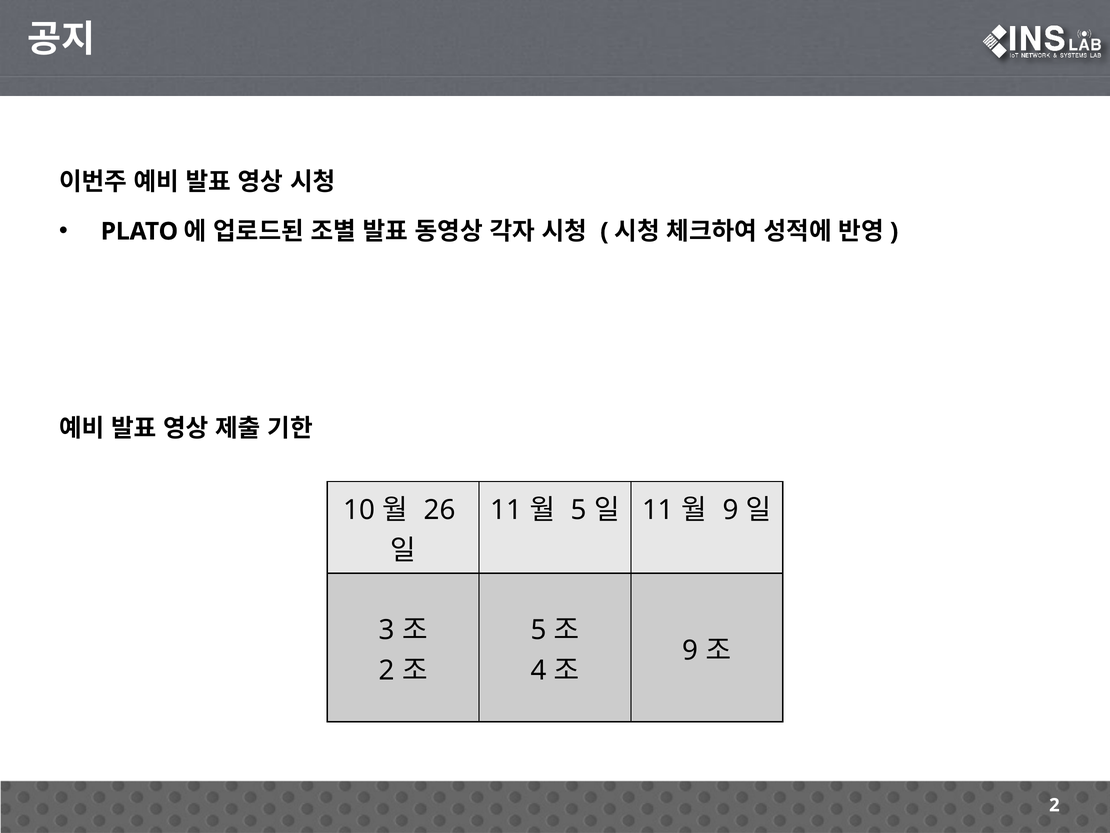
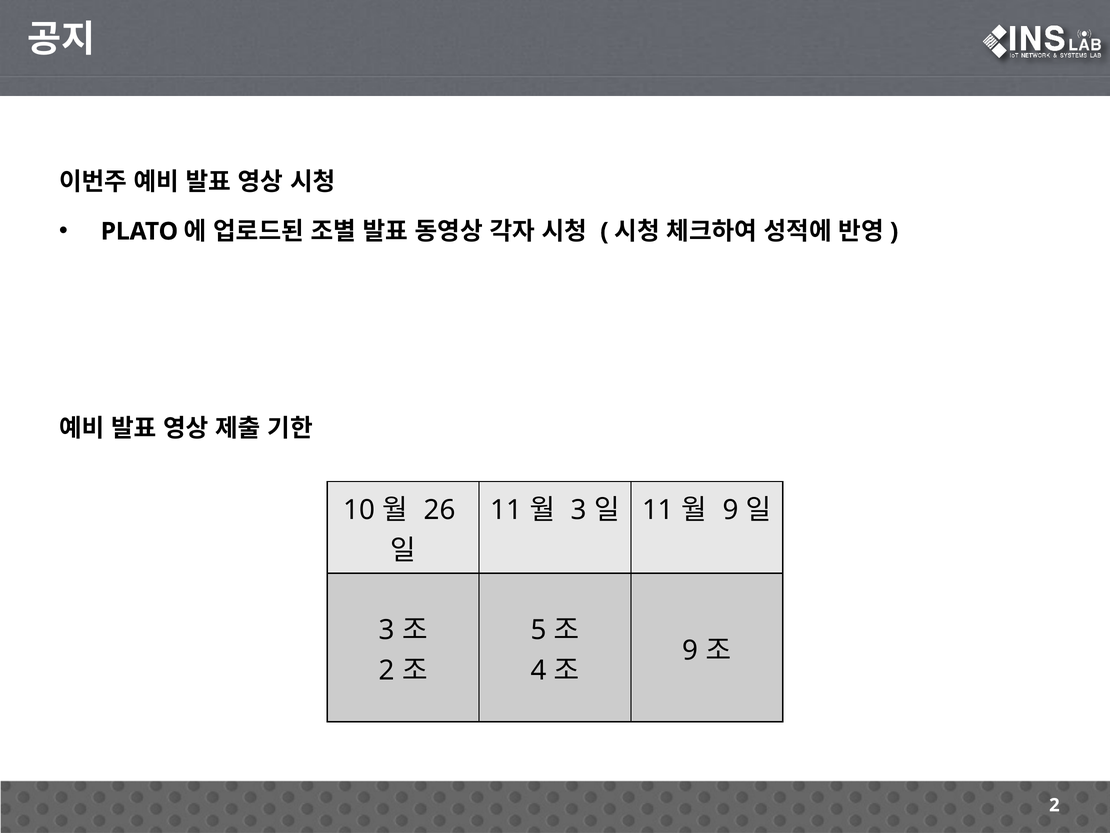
5: 5 -> 3 (579, 510)
